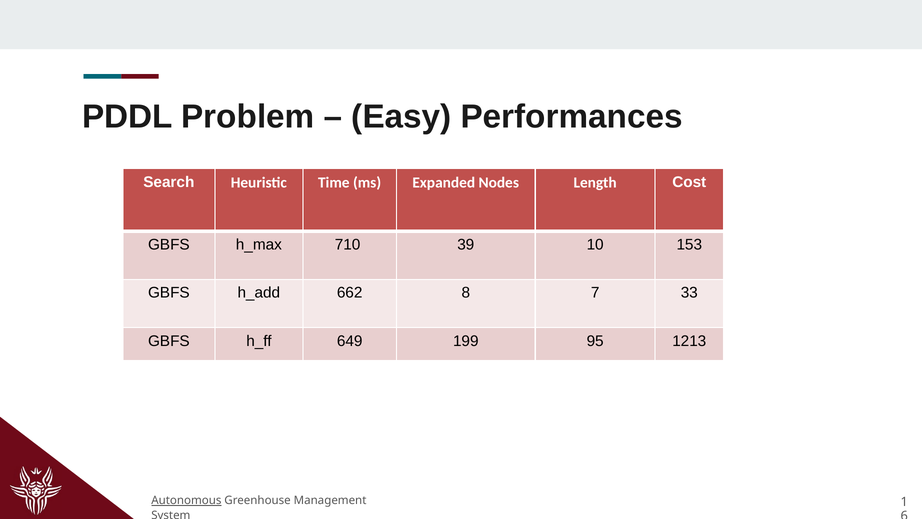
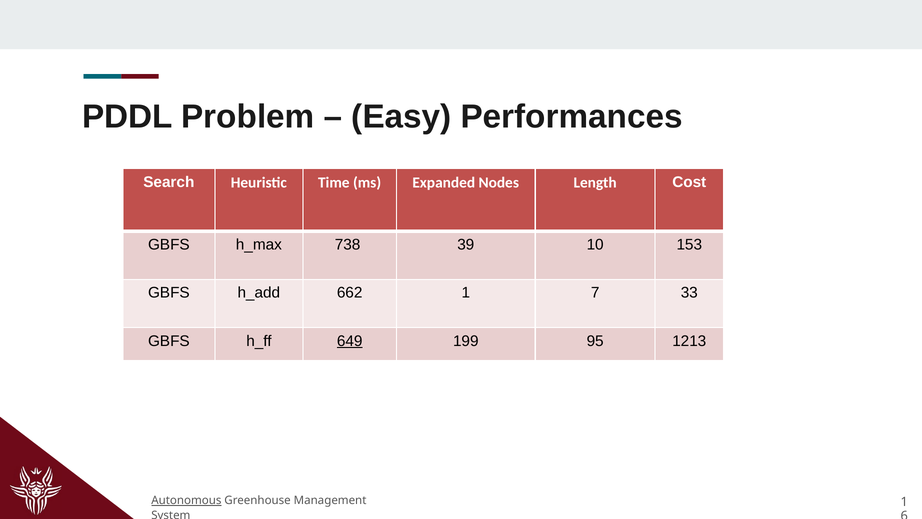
710: 710 -> 738 (348, 244)
662 8: 8 -> 1 (466, 293)
649 underline: none -> present (350, 341)
